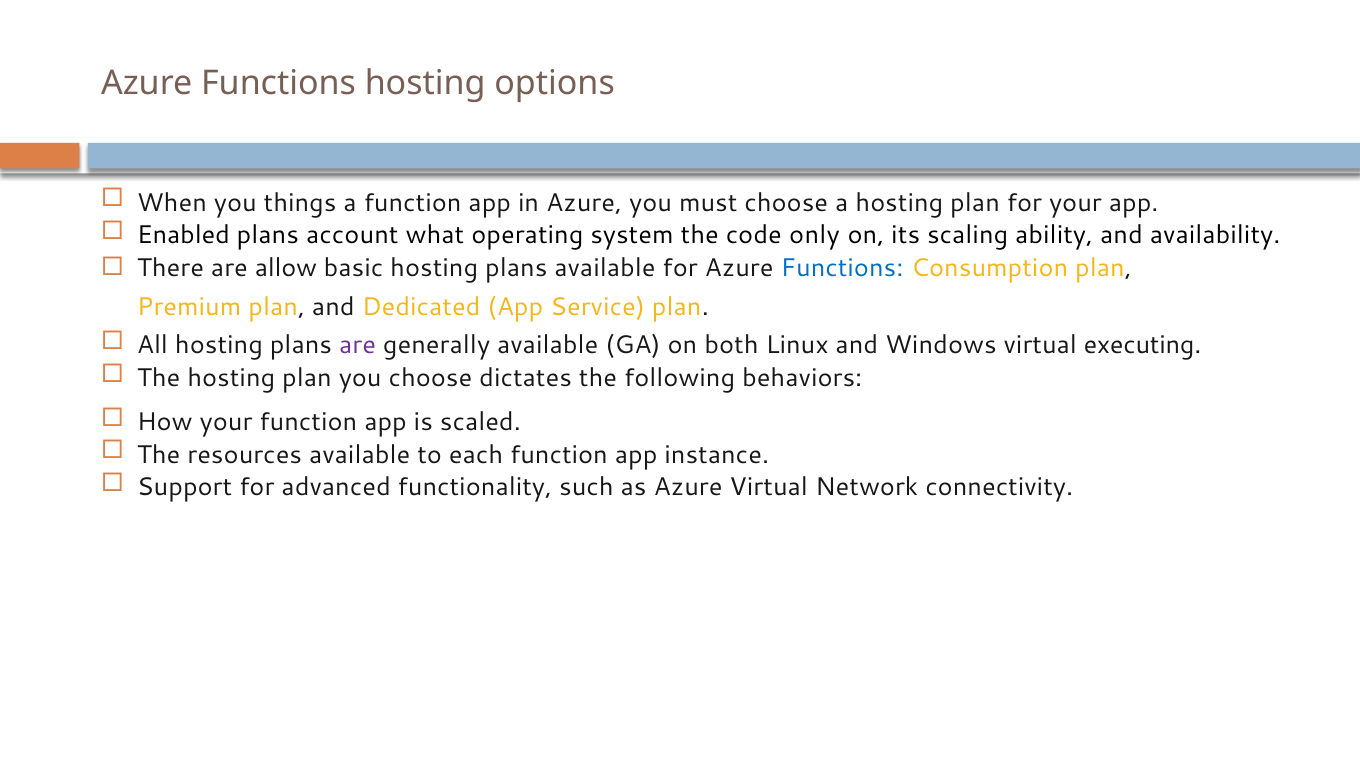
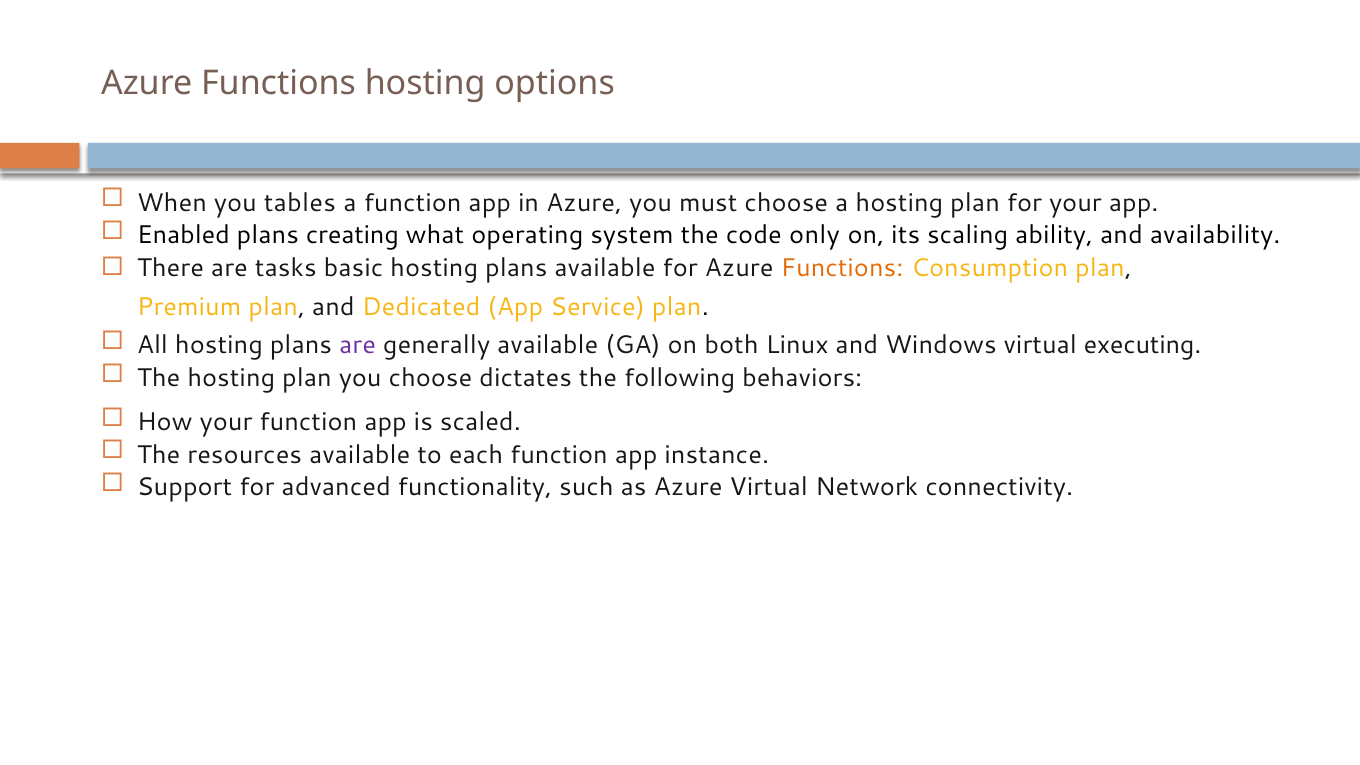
things: things -> tables (300, 203)
account: account -> creating (352, 235)
allow: allow -> tasks (286, 269)
Functions colour: blue -> orange (842, 269)
